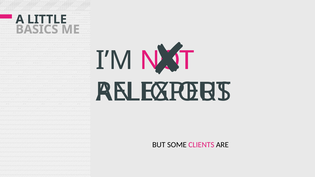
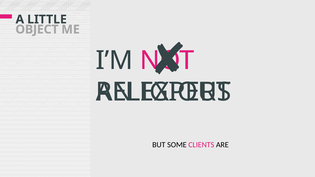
BASICS: BASICS -> OBJECT (37, 29)
